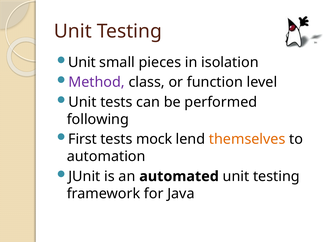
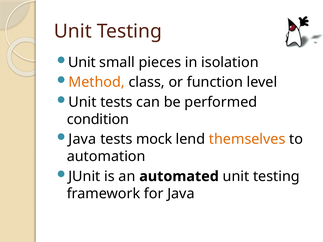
Method colour: purple -> orange (97, 82)
following: following -> condition (98, 119)
First: First -> Java (82, 139)
